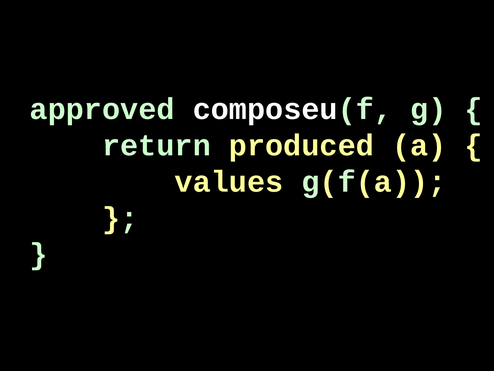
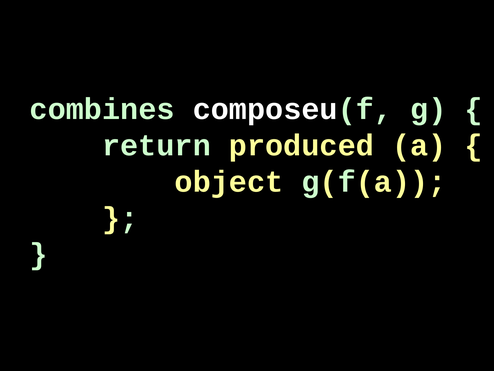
approved: approved -> combines (102, 109)
values: values -> object (229, 182)
